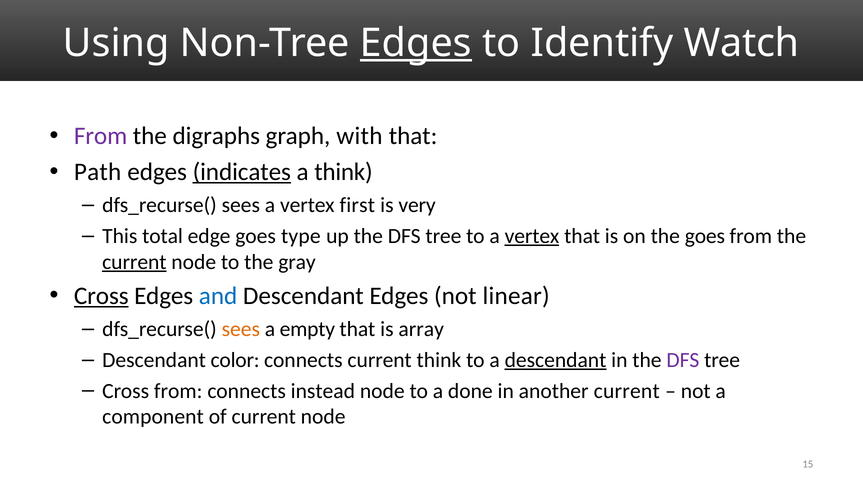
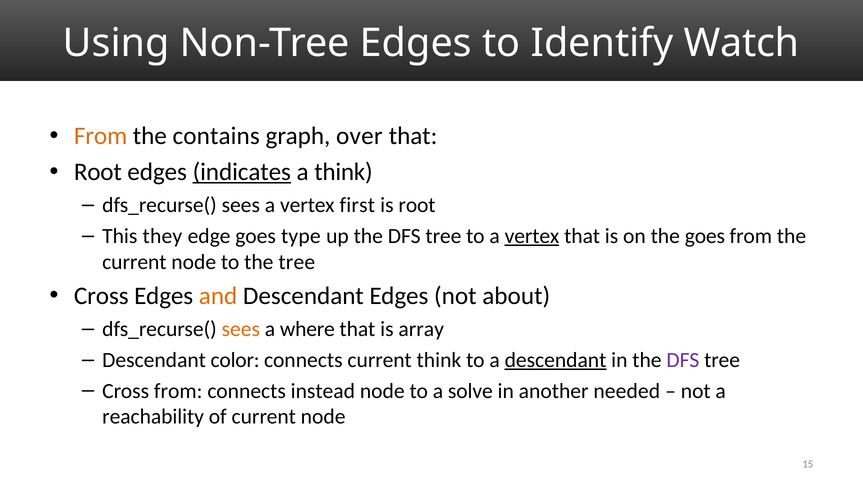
Edges underline: present -> none (416, 43)
From colour: purple -> orange (101, 136)
digraphs: digraphs -> contains (216, 136)
with: with -> over (359, 136)
Path: Path -> Root (98, 172)
is very: very -> root (417, 205)
total: total -> they (162, 236)
current underline: present -> none (134, 262)
the gray: gray -> tree (297, 262)
Cross underline: present -> none (101, 296)
and colour: blue -> orange (218, 296)
linear: linear -> about (516, 296)
empty: empty -> where (307, 329)
done: done -> solve (470, 390)
another current: current -> needed (627, 390)
component: component -> reachability (153, 416)
